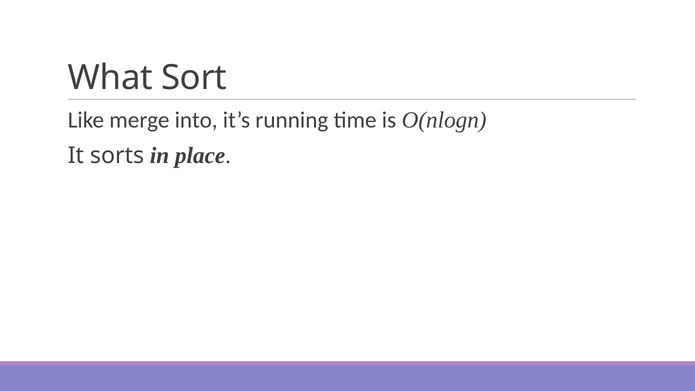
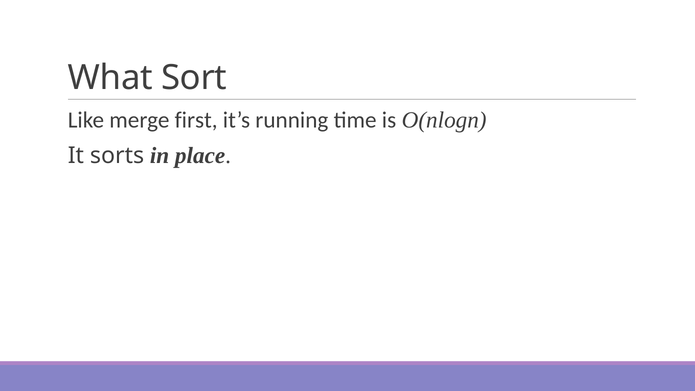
into: into -> first (196, 120)
